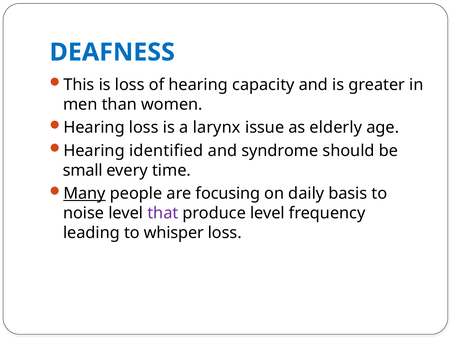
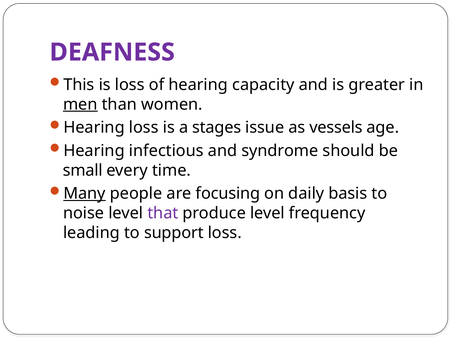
DEAFNESS colour: blue -> purple (112, 52)
men underline: none -> present (80, 104)
larynx: larynx -> stages (217, 127)
elderly: elderly -> vessels (336, 127)
identified: identified -> infectious (166, 150)
whisper: whisper -> support (174, 232)
